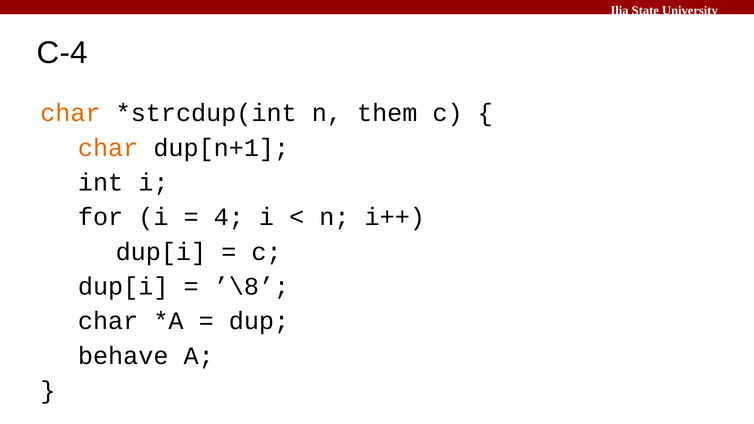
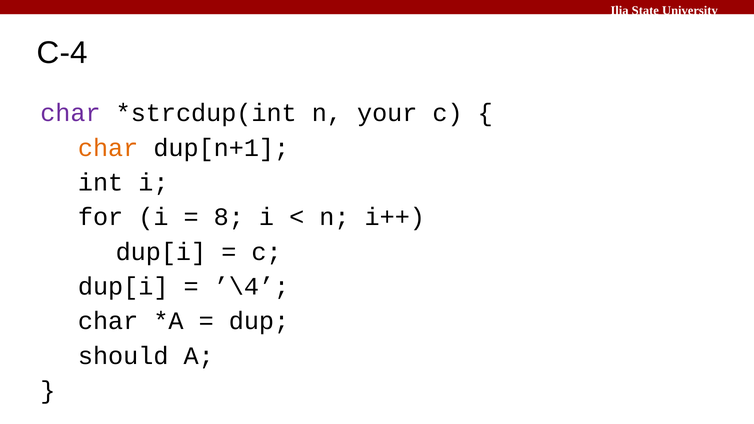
char colour: orange -> purple (70, 113)
them: them -> your (387, 113)
4: 4 -> 8 (229, 217)
’\8: ’\8 -> ’\4 (251, 287)
behave: behave -> should (123, 356)
